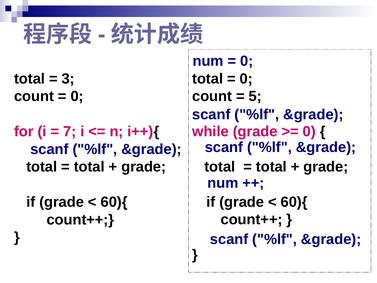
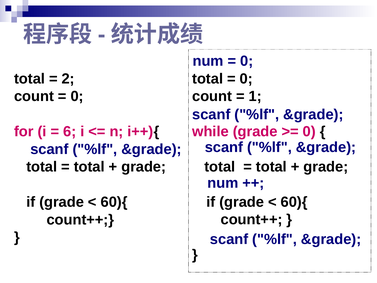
3: 3 -> 2 (68, 79)
5: 5 -> 1 (255, 96)
7: 7 -> 6 (70, 131)
